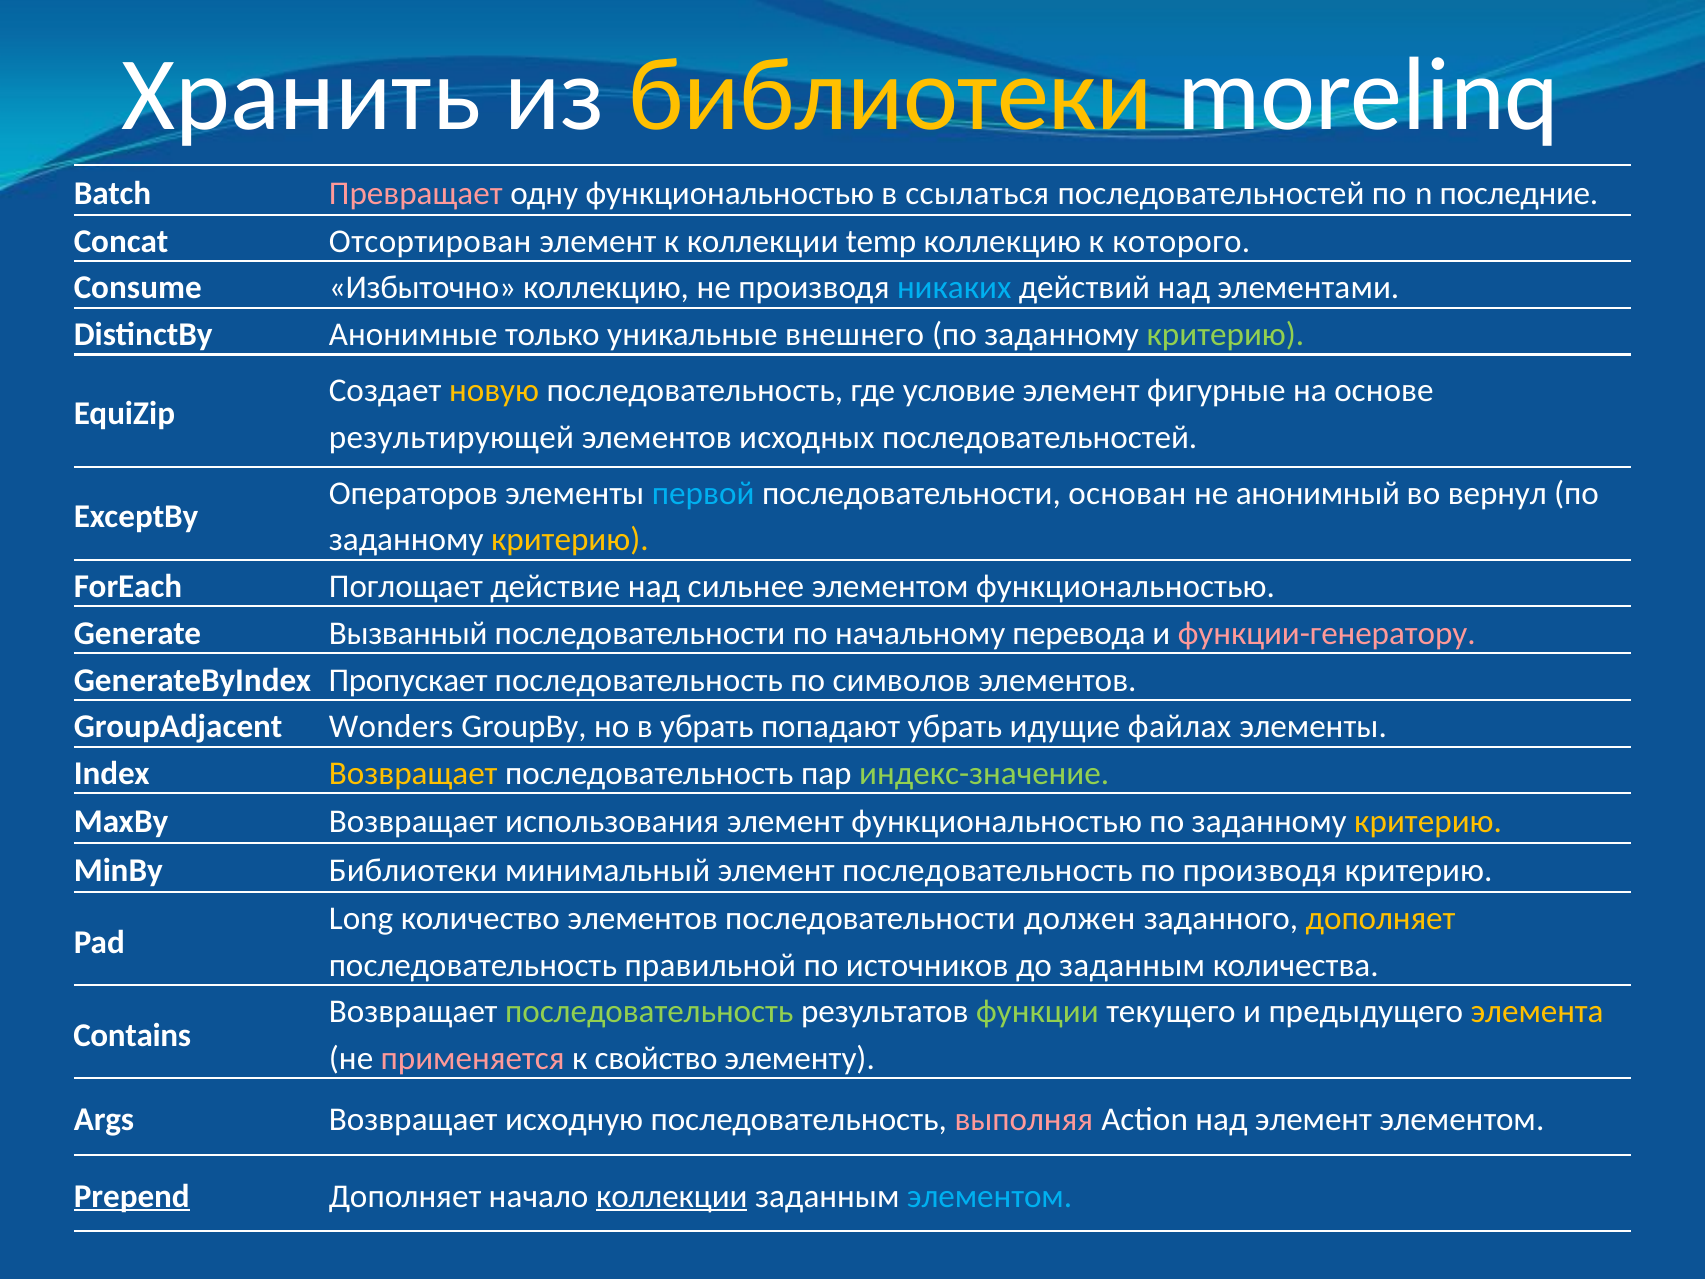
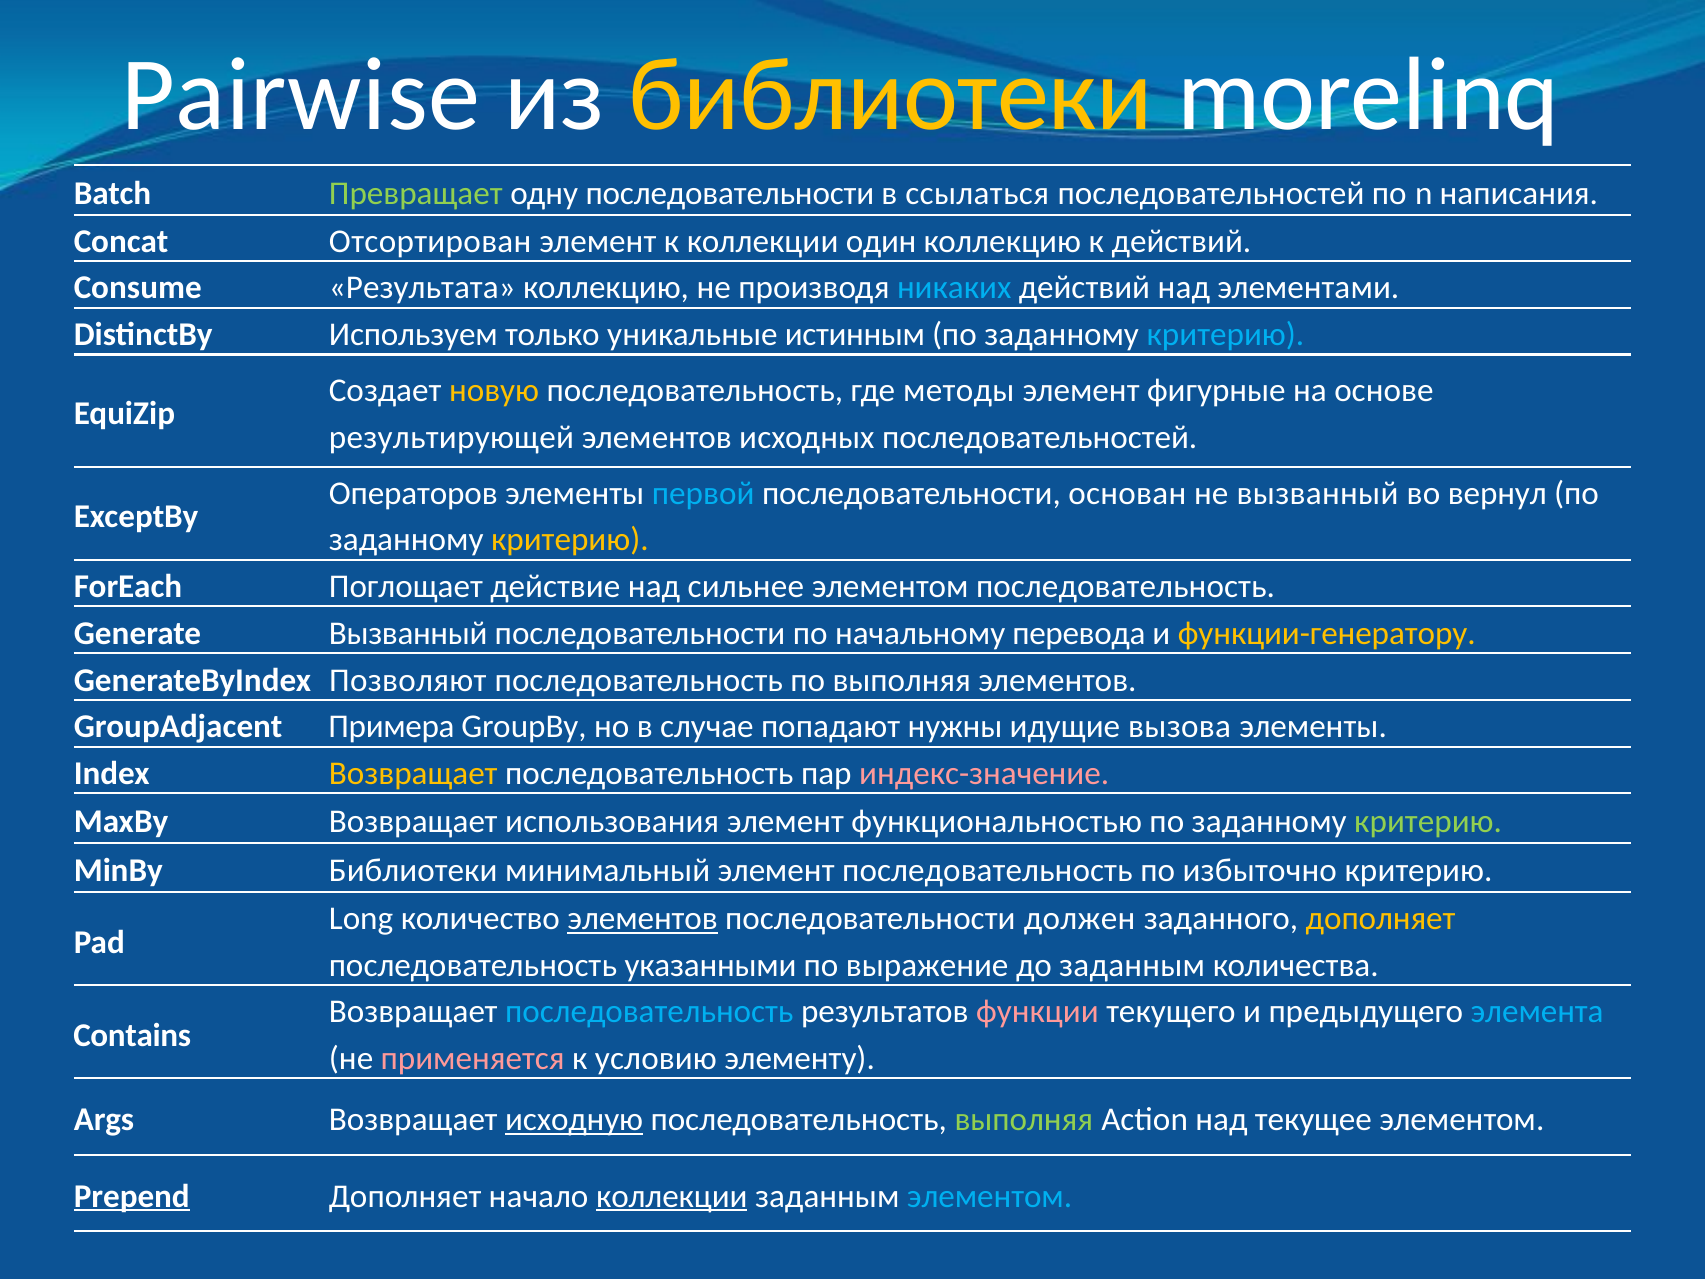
Хранить: Хранить -> Pairwise (301, 95)
Превращает colour: pink -> light green (416, 193)
одну функциональностью: функциональностью -> последовательности (730, 193)
последние: последние -> написания (1519, 193)
temp: temp -> один (881, 241)
к которого: которого -> действий (1181, 241)
Избыточно: Избыточно -> Результата (422, 288)
Анонимные: Анонимные -> Используем (413, 335)
внешнего: внешнего -> истинным (855, 335)
критерию colour: light green -> light blue (1225, 335)
условие: условие -> методы (959, 391)
не анонимный: анонимный -> вызванный (1318, 493)
элементом функциональностью: функциональностью -> последовательность (1126, 586)
функции-генератору colour: pink -> yellow (1327, 633)
Пропускает: Пропускает -> Позволяют (408, 680)
по символов: символов -> выполняя (902, 680)
Wonders: Wonders -> Примера (391, 727)
в убрать: убрать -> случае (707, 727)
попадают убрать: убрать -> нужны (955, 727)
файлах: файлах -> вызова (1180, 727)
индекс-значение colour: light green -> pink (984, 773)
критерию colour: yellow -> light green (1428, 821)
по производя: производя -> избыточно (1260, 871)
элементов underline: none -> present (643, 919)
правильной: правильной -> указанными (711, 965)
источников: источников -> выражение (927, 965)
последовательность colour: light green -> light blue (649, 1012)
функции colour: light green -> pink (1037, 1012)
элемента colour: yellow -> light blue (1537, 1012)
свойство: свойство -> условию (656, 1058)
исходную underline: none -> present (574, 1120)
выполняя colour: pink -> light green (1024, 1120)
над элемент: элемент -> текущее (1313, 1120)
